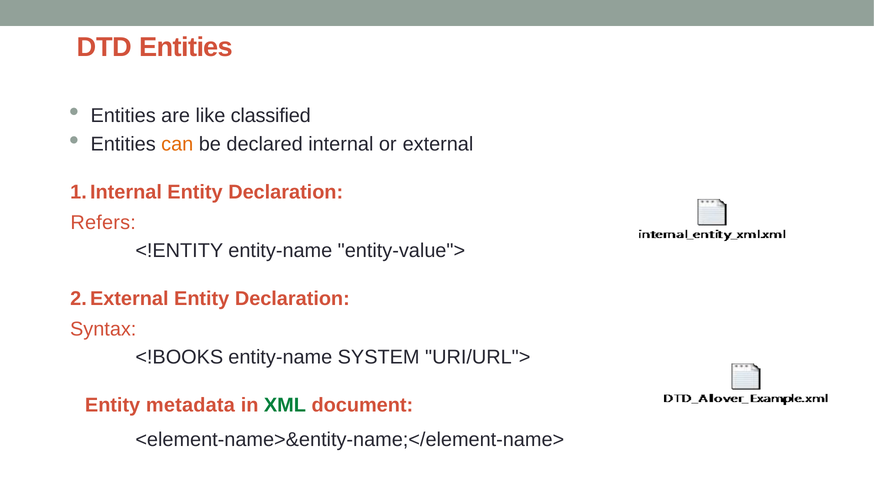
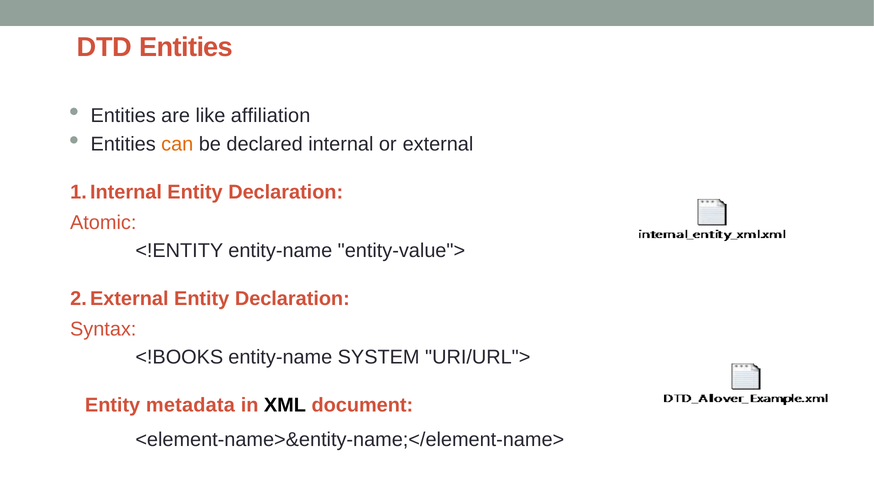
classified: classified -> affiliation (271, 115)
Refers: Refers -> Atomic (103, 222)
XML colour: green -> black (285, 405)
